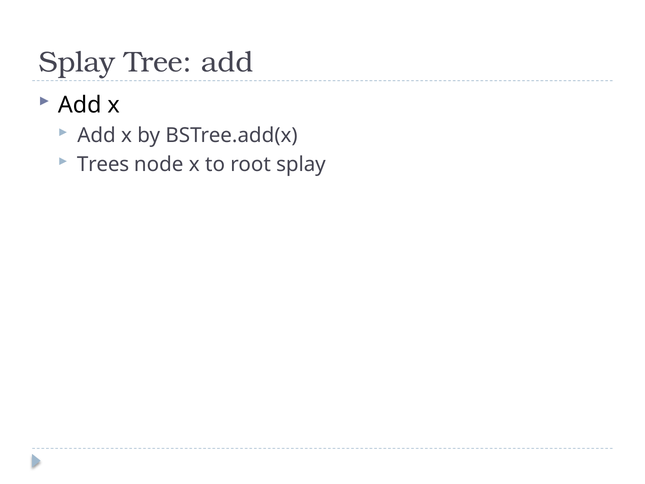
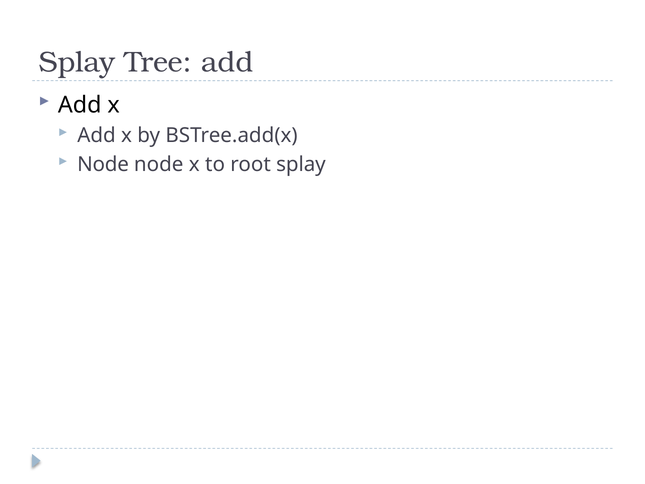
Trees: Trees -> Node (103, 165)
